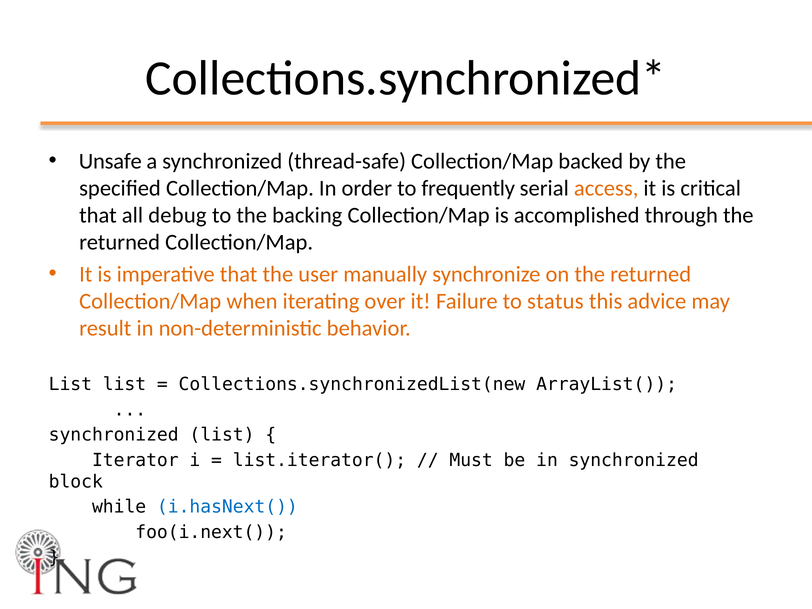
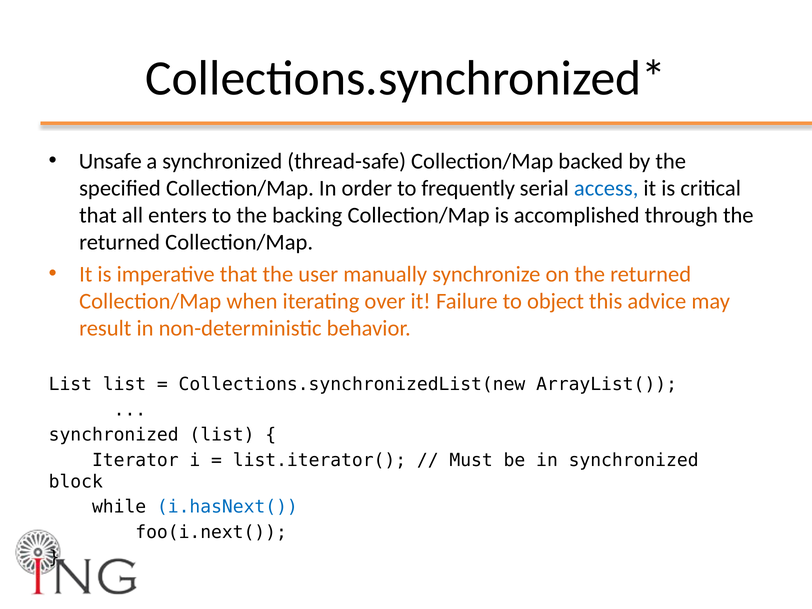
access colour: orange -> blue (606, 188)
debug: debug -> enters (178, 215)
status: status -> object (556, 301)
